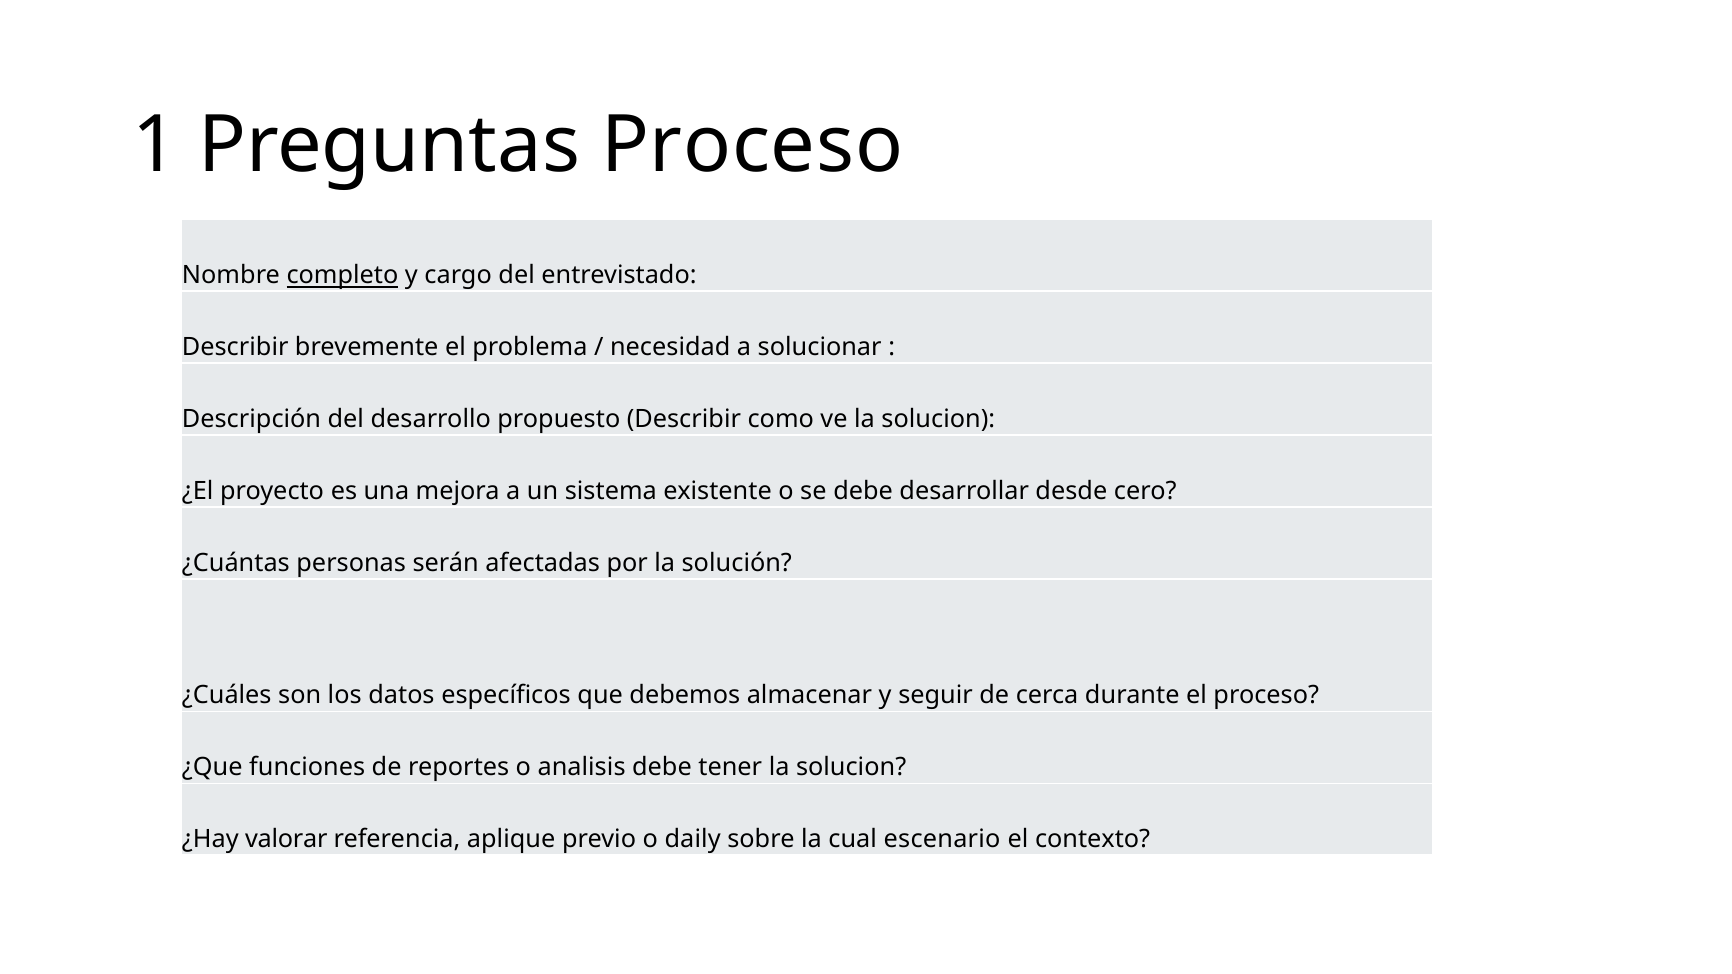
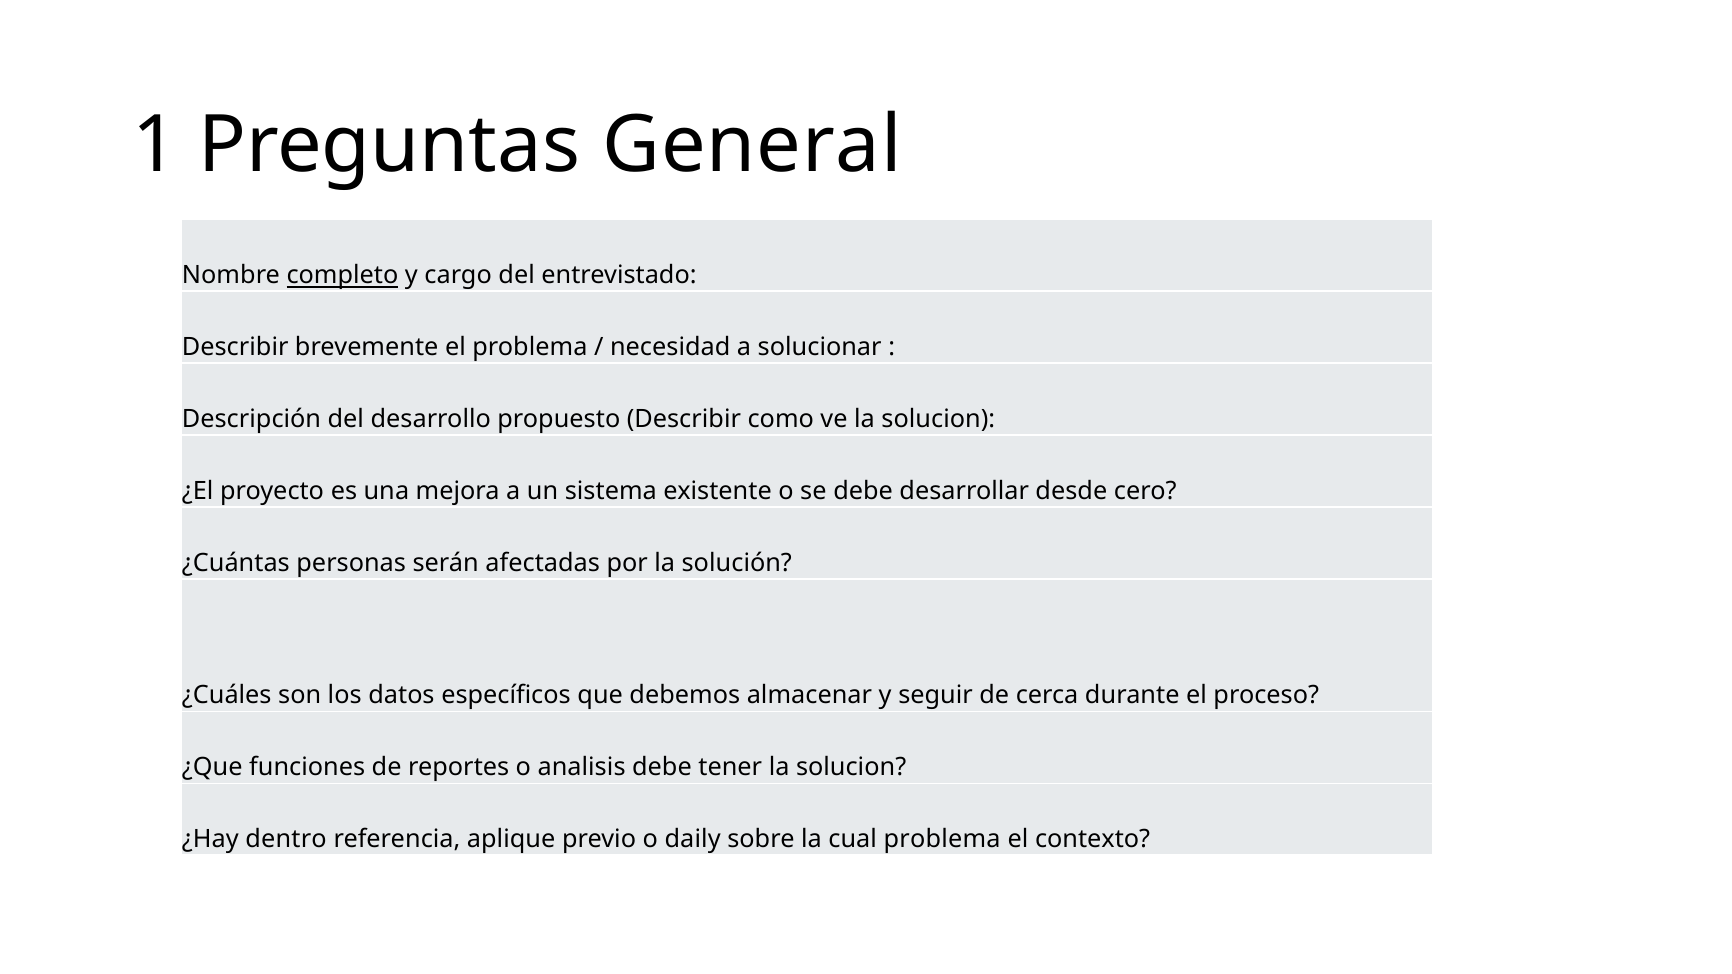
Preguntas Proceso: Proceso -> General (752, 145)
valorar: valorar -> dentro (286, 840)
cual escenario: escenario -> problema (942, 840)
